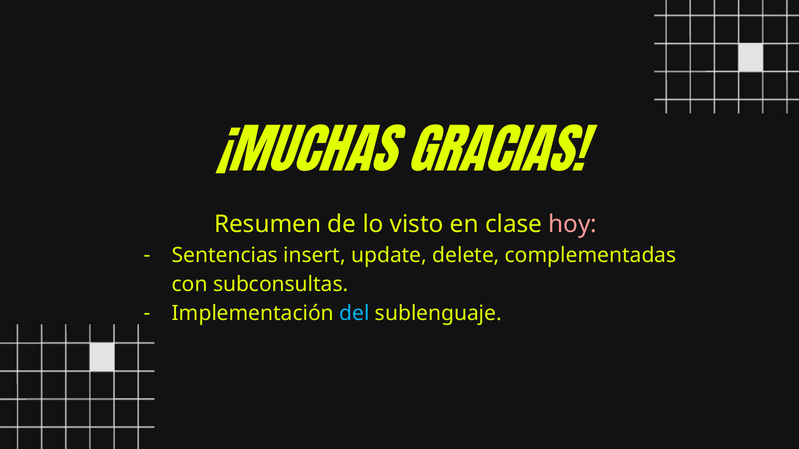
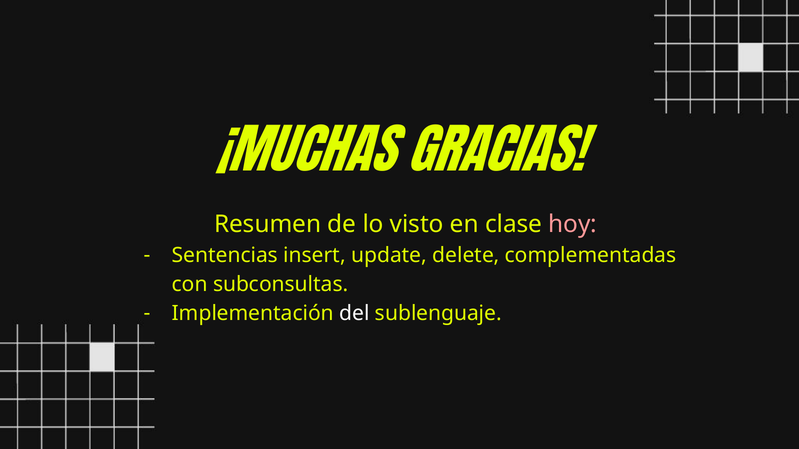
del colour: light blue -> white (354, 314)
